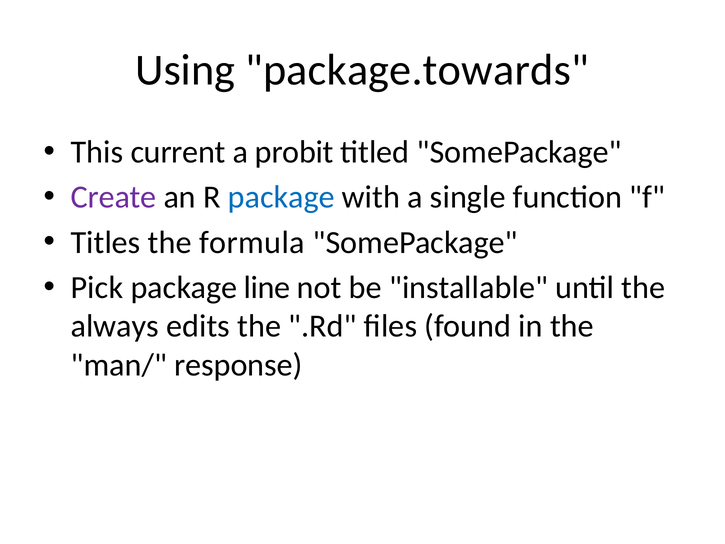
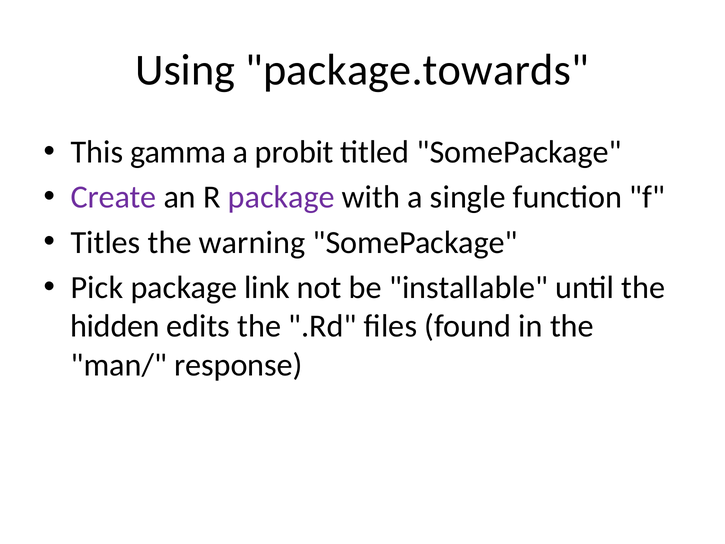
current: current -> gamma (178, 152)
package colour: blue -> purple (281, 197)
formula: formula -> warning (252, 242)
line: line -> link (267, 287)
always: always -> hidden (115, 326)
